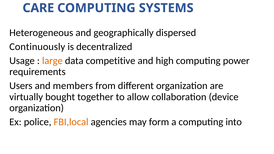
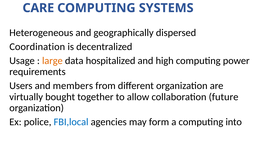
Continuously: Continuously -> Coordination (37, 47)
competitive: competitive -> hospitalized (111, 61)
device: device -> future (224, 97)
FBI,local colour: orange -> blue (71, 122)
